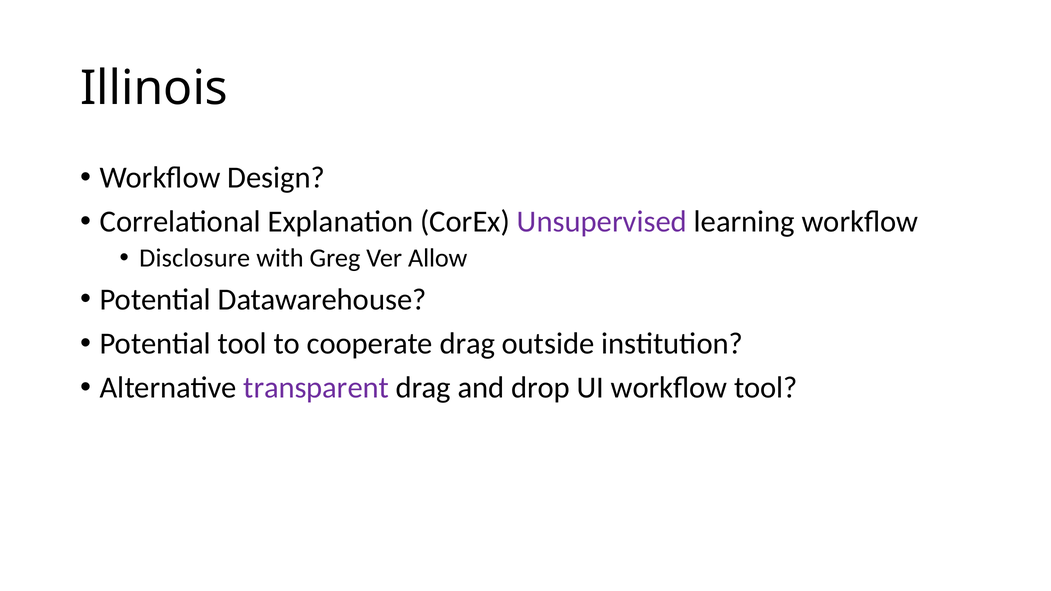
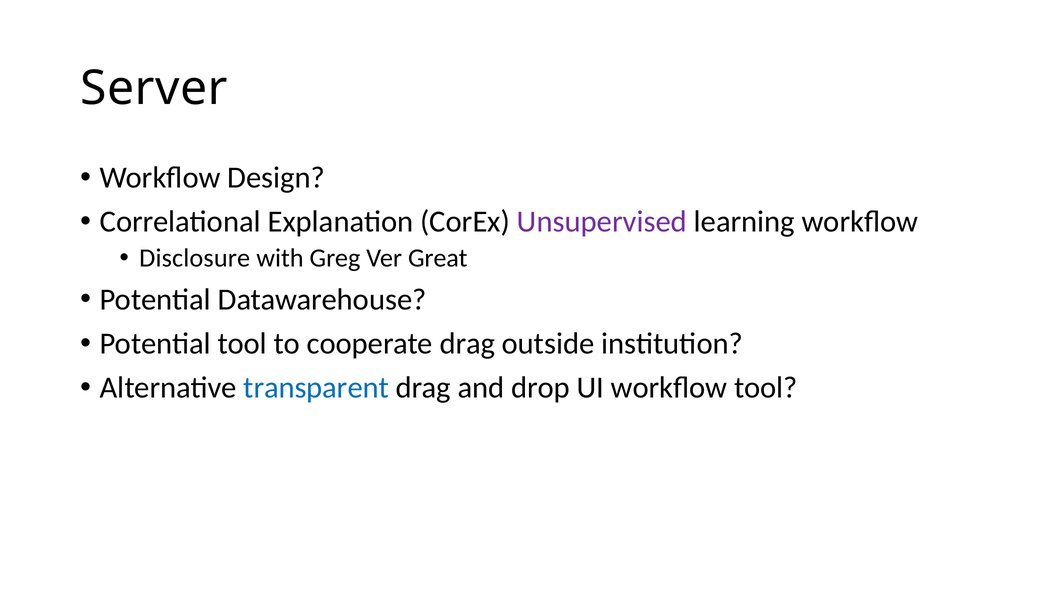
Illinois: Illinois -> Server (154, 88)
Allow: Allow -> Great (438, 258)
transparent colour: purple -> blue (316, 388)
